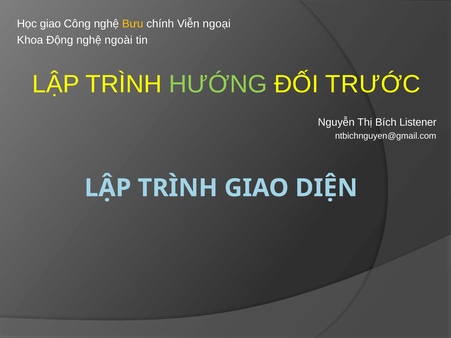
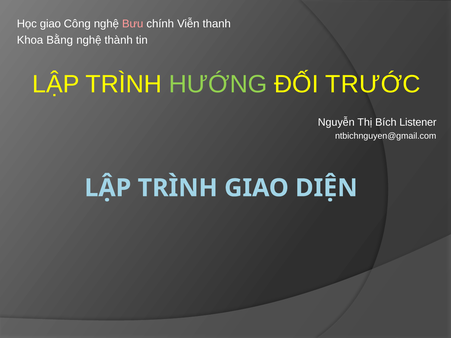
Bưu colour: yellow -> pink (133, 24)
ngoại: ngoại -> thanh (217, 24)
Động: Động -> Bằng (60, 40)
ngoài: ngoài -> thành (119, 40)
